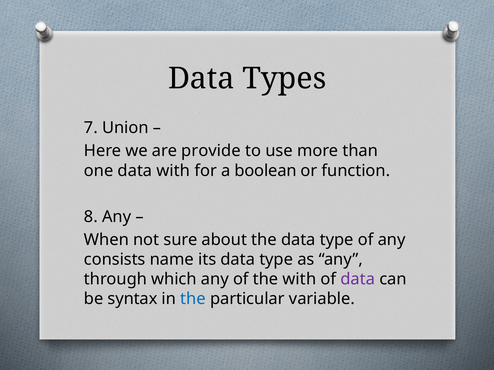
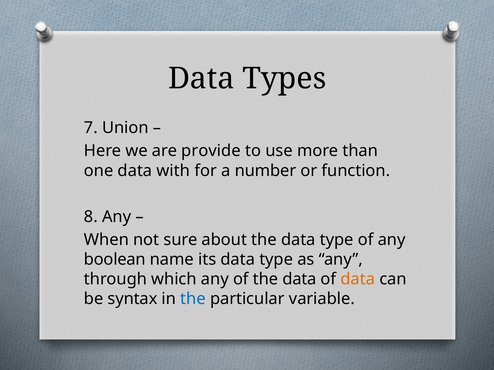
boolean: boolean -> number (266, 171)
consists: consists -> boolean (115, 260)
of the with: with -> data (300, 279)
data colour: purple -> orange (358, 279)
